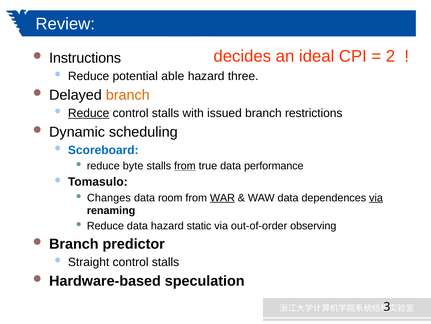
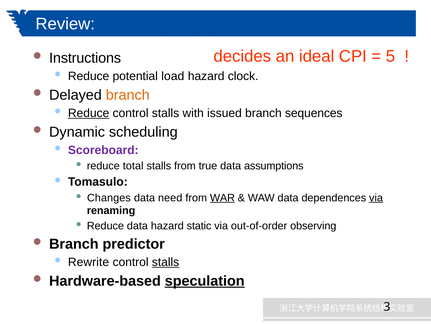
2: 2 -> 5 (390, 56)
able: able -> load (173, 76)
three: three -> clock (243, 76)
restrictions: restrictions -> sequences (314, 113)
Scoreboard colour: blue -> purple (103, 150)
byte: byte -> total (133, 165)
from underline: present -> none (185, 165)
performance: performance -> assumptions (274, 165)
room: room -> need (170, 197)
Straight: Straight -> Rewrite (89, 262)
stalls underline: none -> present (166, 262)
speculation underline: none -> present (205, 280)
